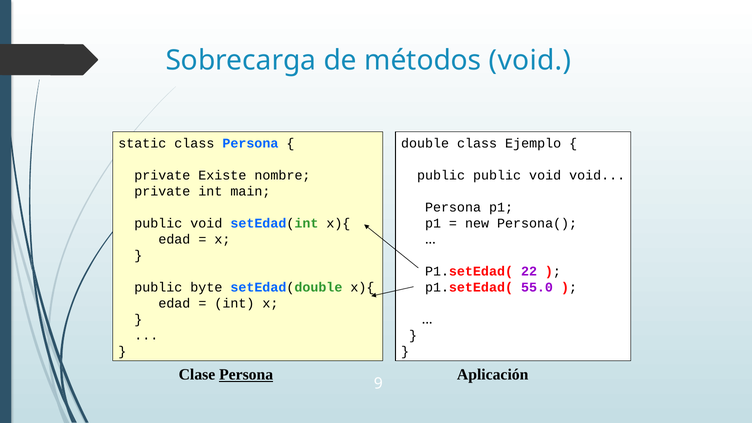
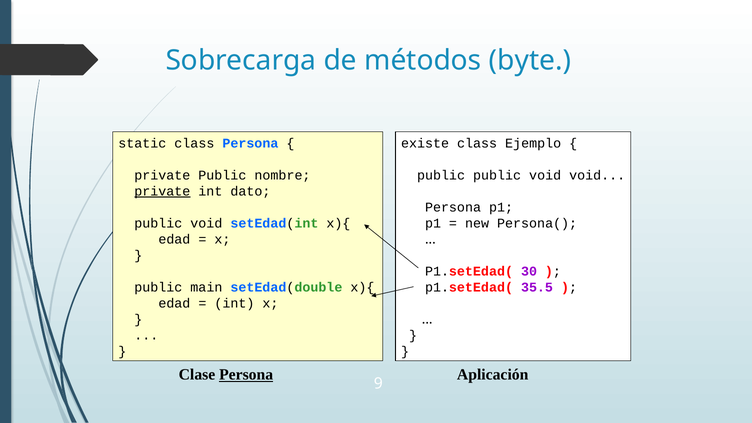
métodos void: void -> byte (530, 60)
double: double -> existe (425, 143)
private Existe: Existe -> Public (222, 175)
private underline: none -> present (162, 191)
main: main -> dato (250, 191)
22: 22 -> 30 (529, 271)
byte: byte -> main (206, 287)
55.0: 55.0 -> 35.5 (537, 287)
